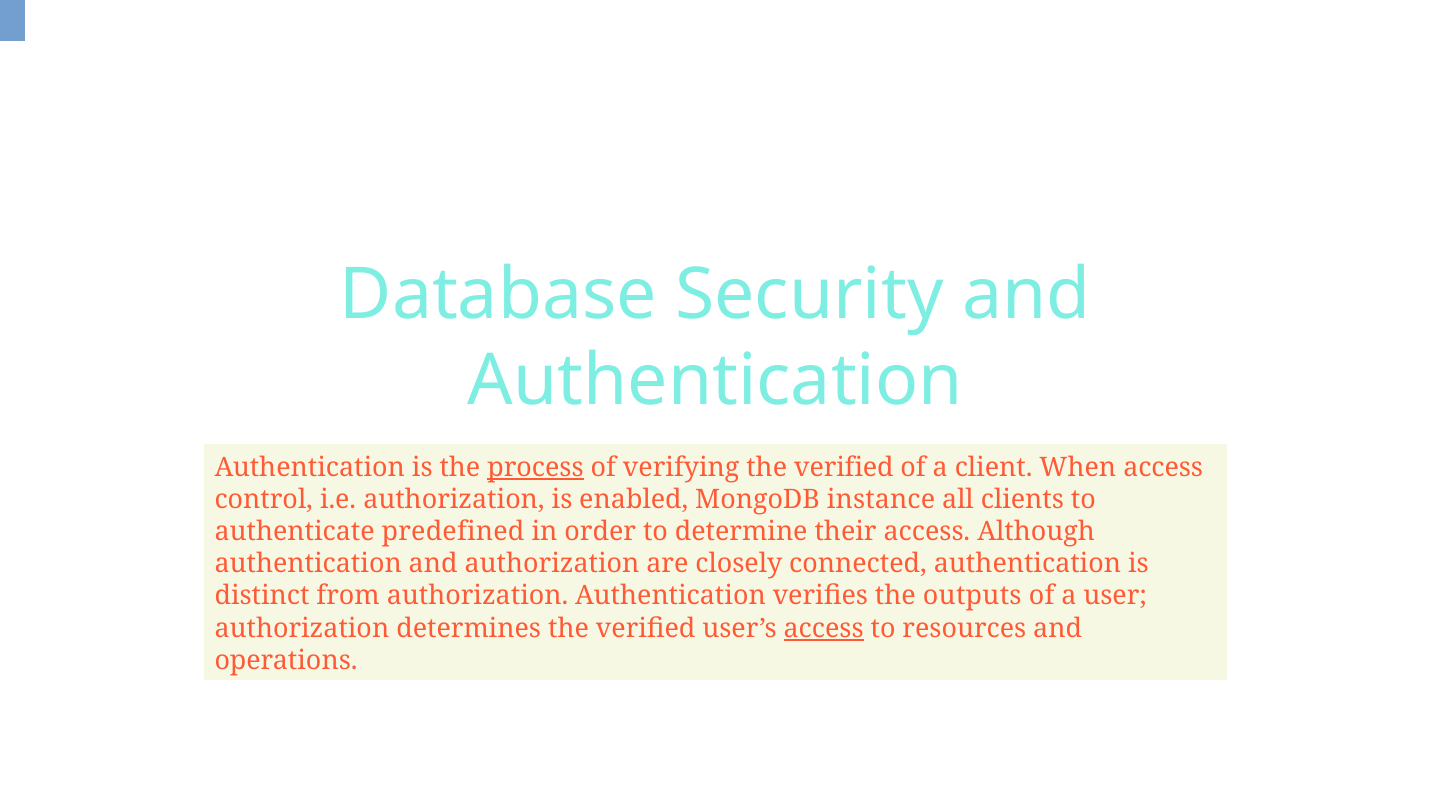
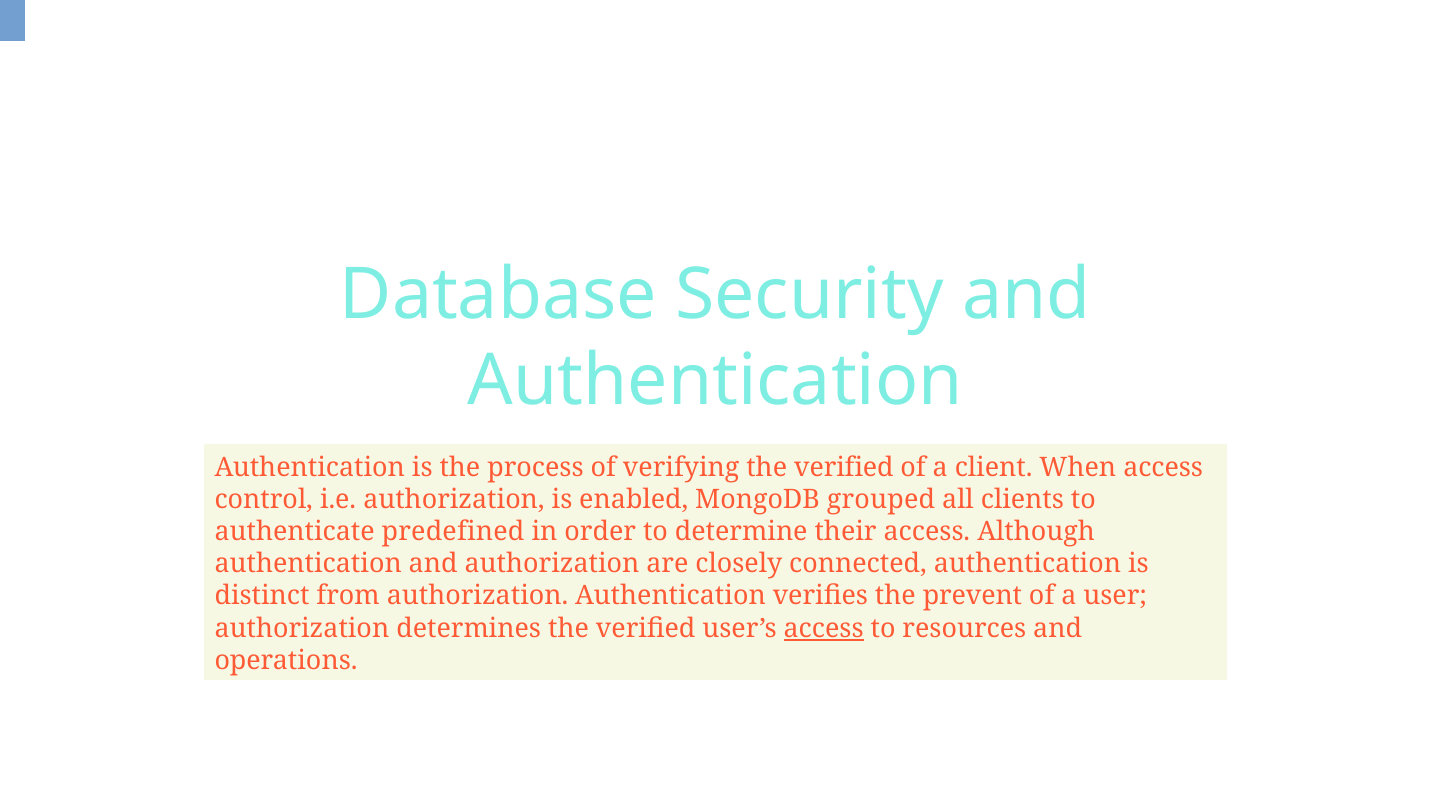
process underline: present -> none (536, 467)
instance: instance -> grouped (881, 499)
outputs: outputs -> prevent (972, 596)
